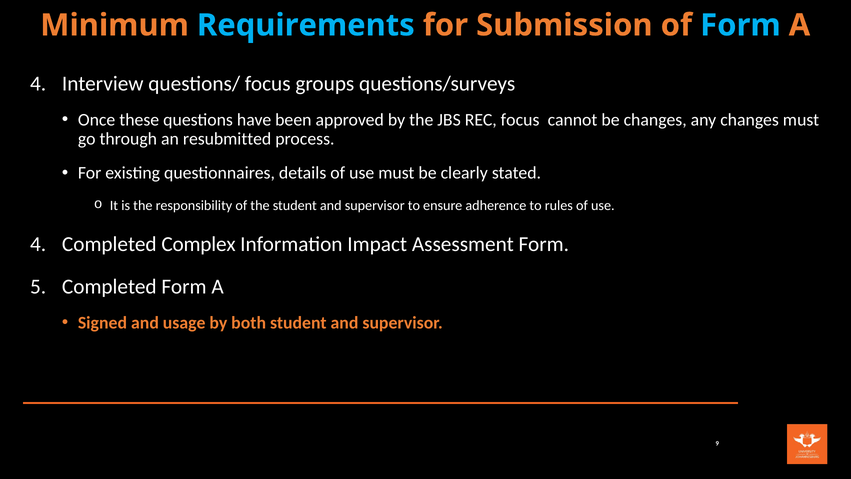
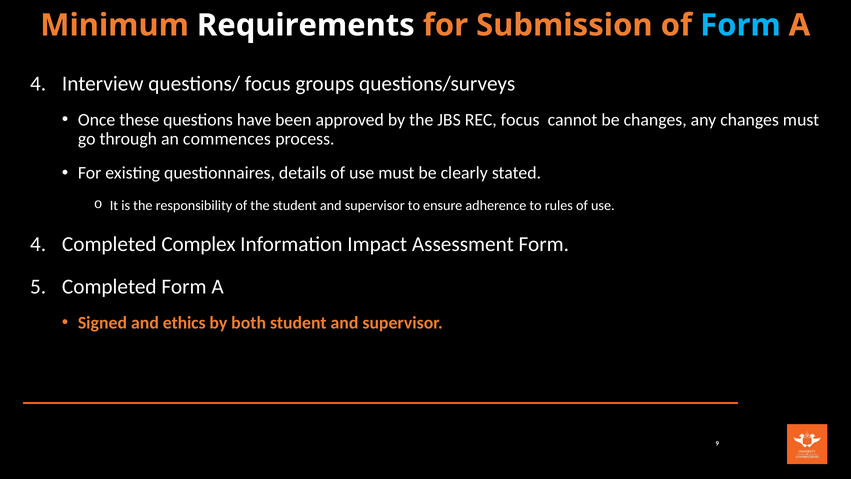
Requirements colour: light blue -> white (306, 25)
resubmitted: resubmitted -> commences (227, 139)
usage: usage -> ethics (184, 322)
